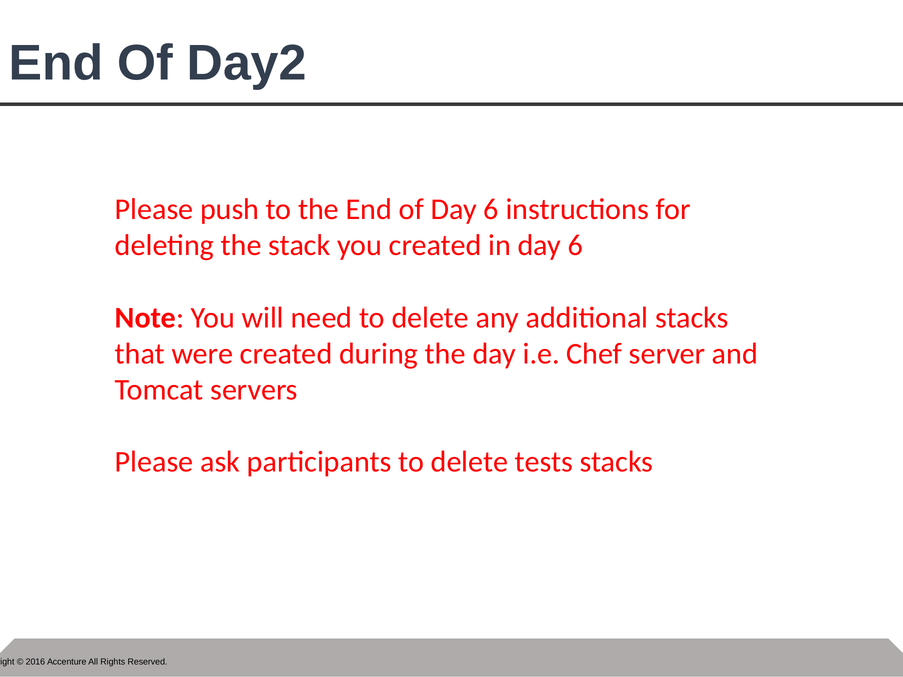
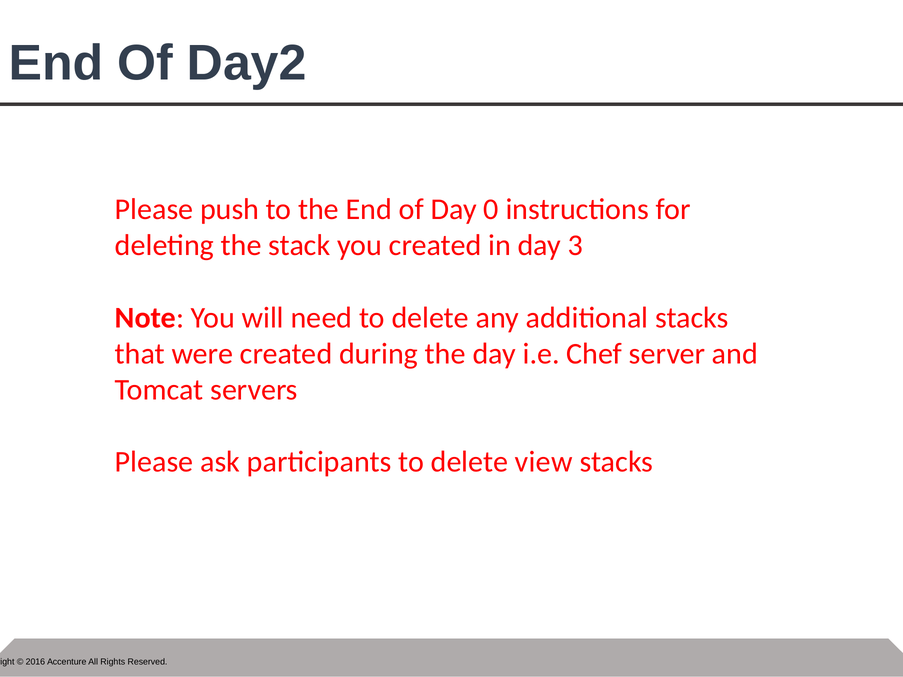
of Day 6: 6 -> 0 (491, 209)
in day 6: 6 -> 3 (575, 245)
tests: tests -> view (544, 462)
